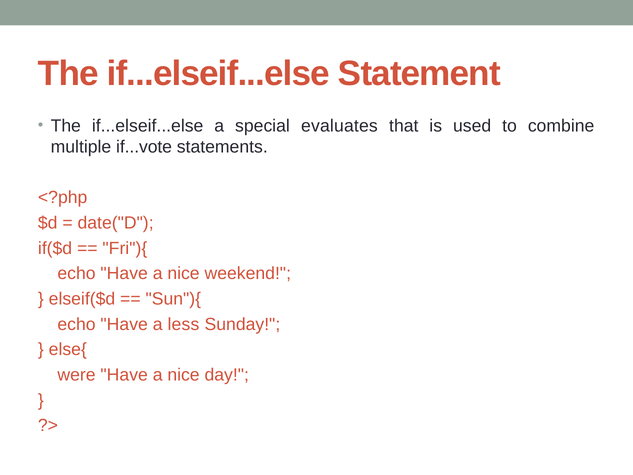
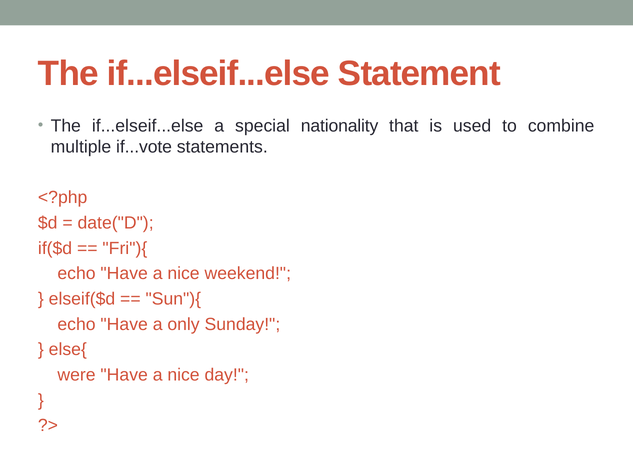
evaluates: evaluates -> nationality (340, 126)
less: less -> only (184, 324)
